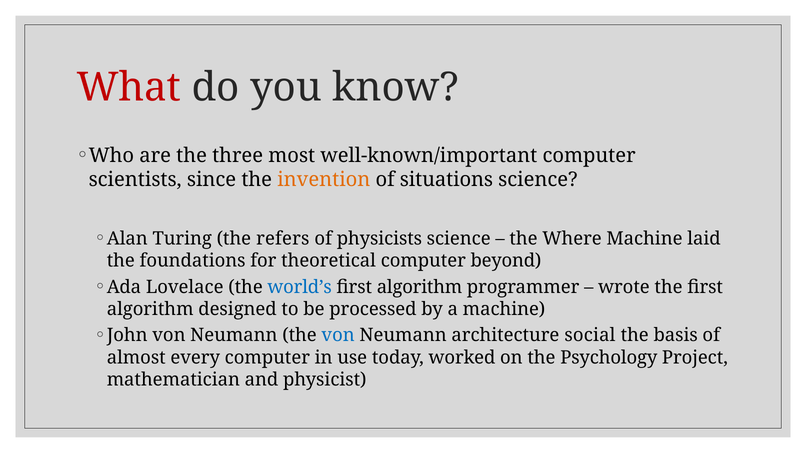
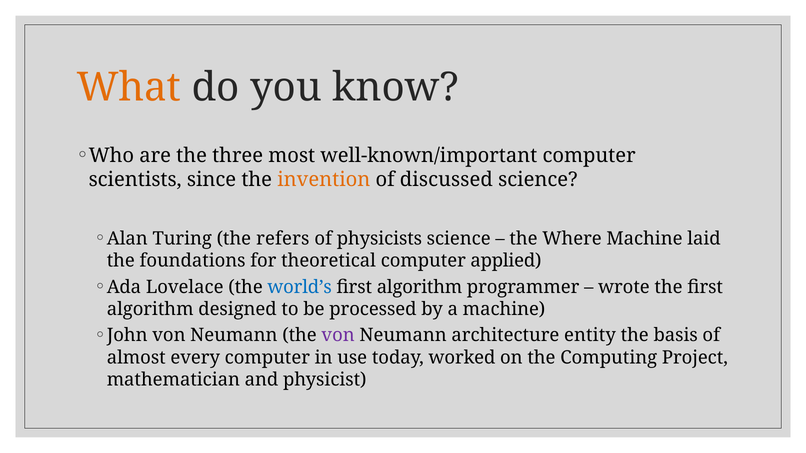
What colour: red -> orange (129, 88)
situations: situations -> discussed (446, 180)
beyond: beyond -> applied (506, 261)
von colour: blue -> purple (338, 336)
social: social -> entity (590, 336)
Psychology: Psychology -> Computing (609, 358)
